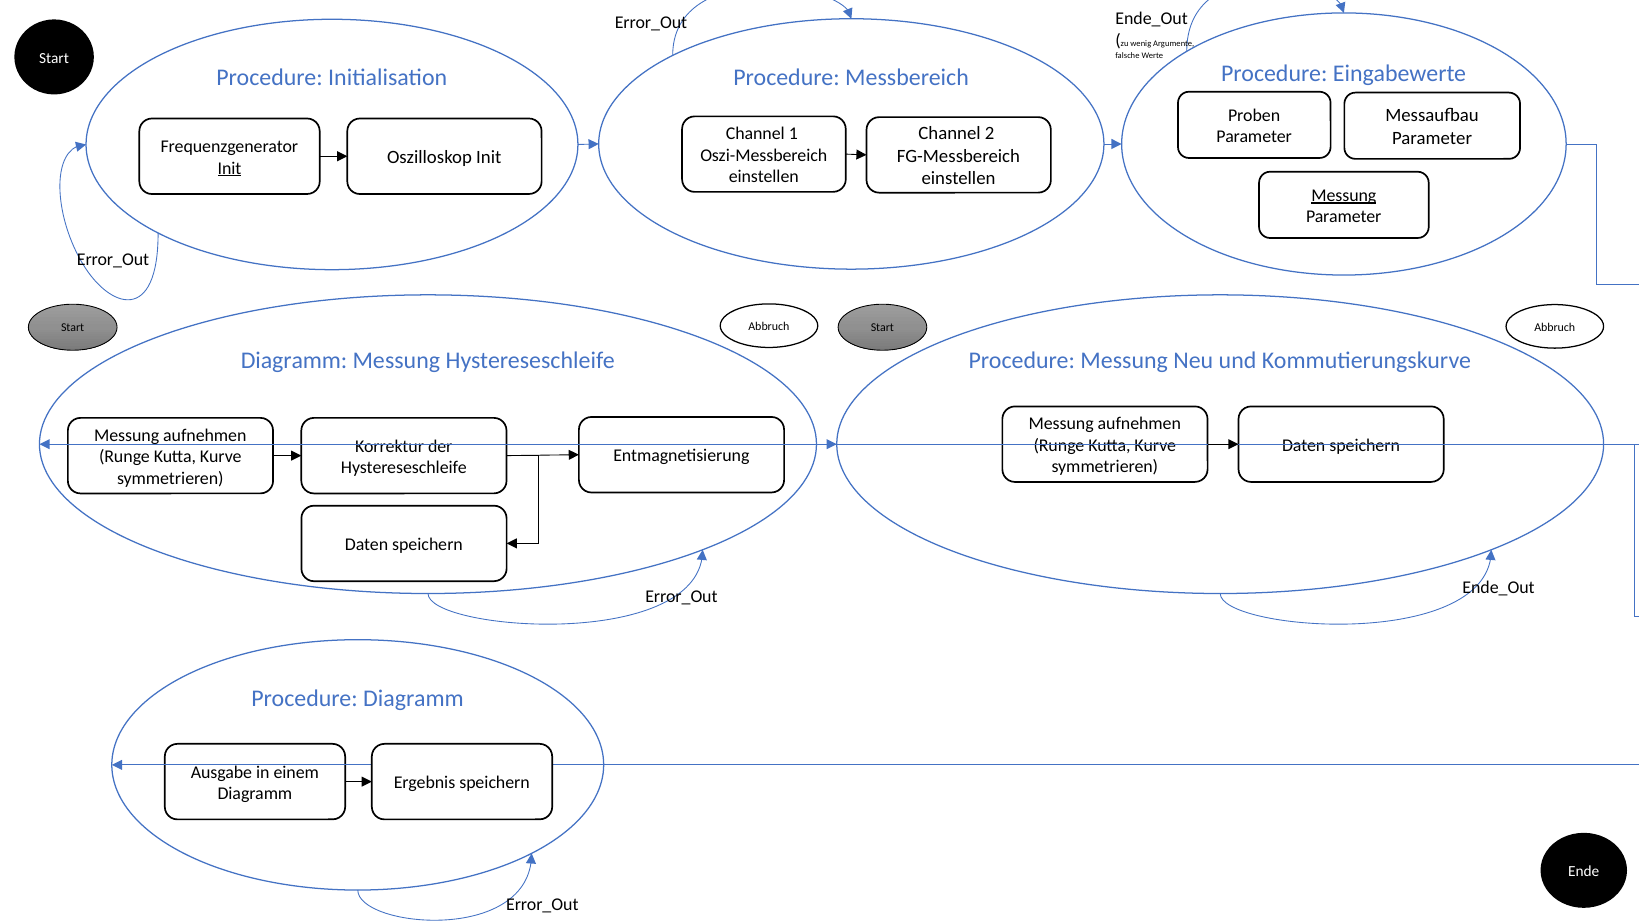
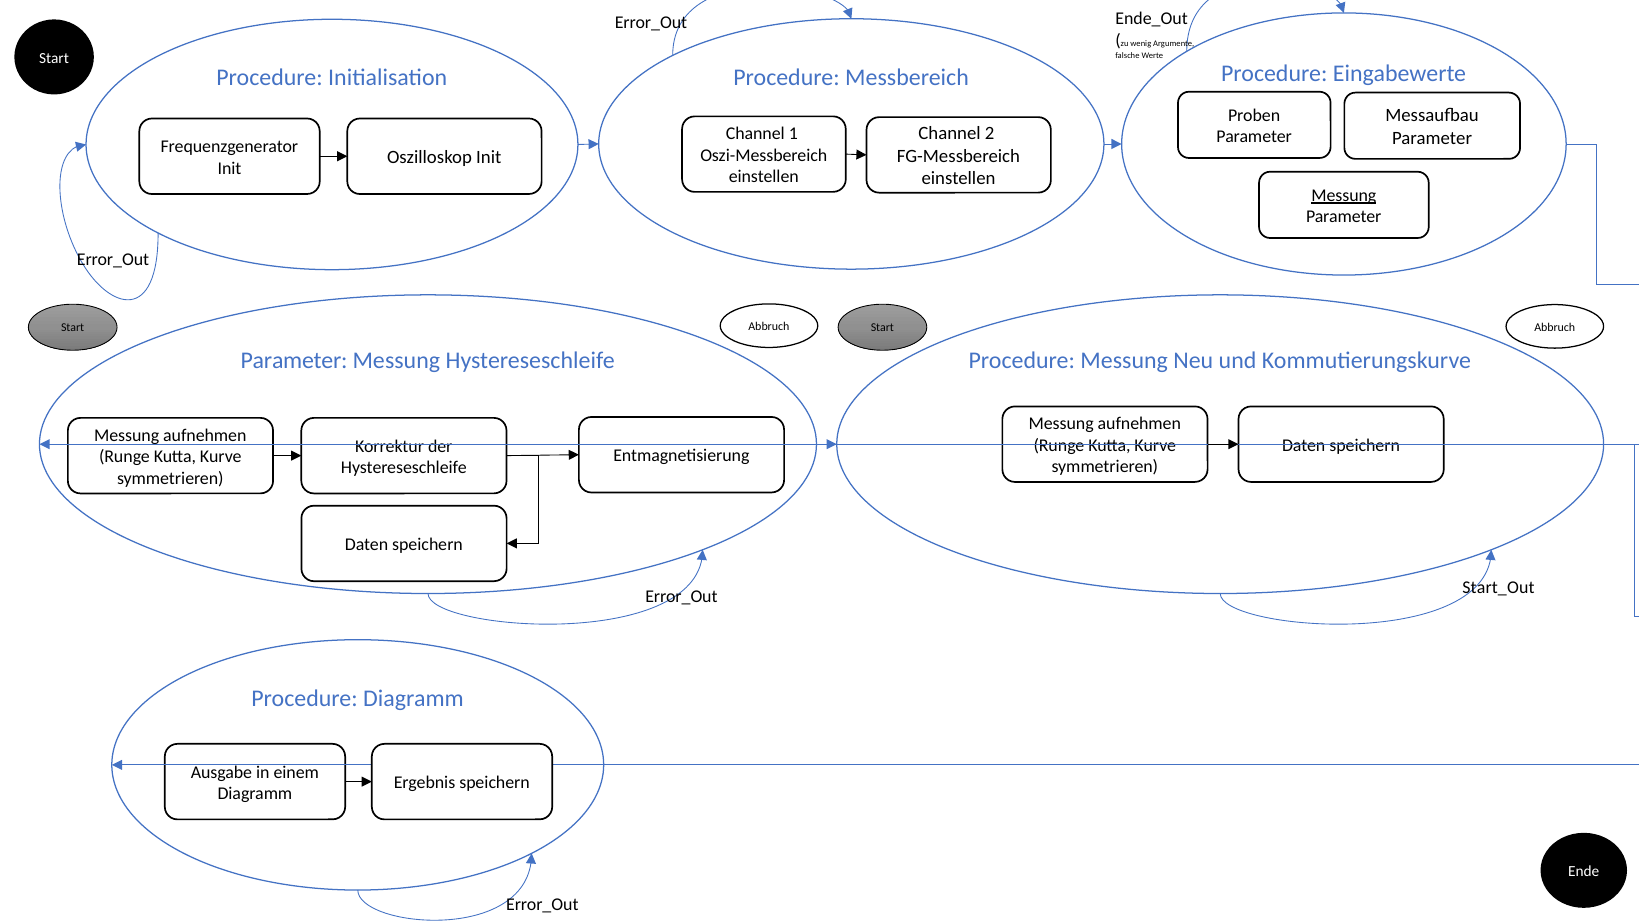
Init underline: present -> none (229, 168)
Diagramm: Diagramm -> Parameter (294, 361)
Ende_Out: Ende_Out -> Start_Out (1498, 587)
